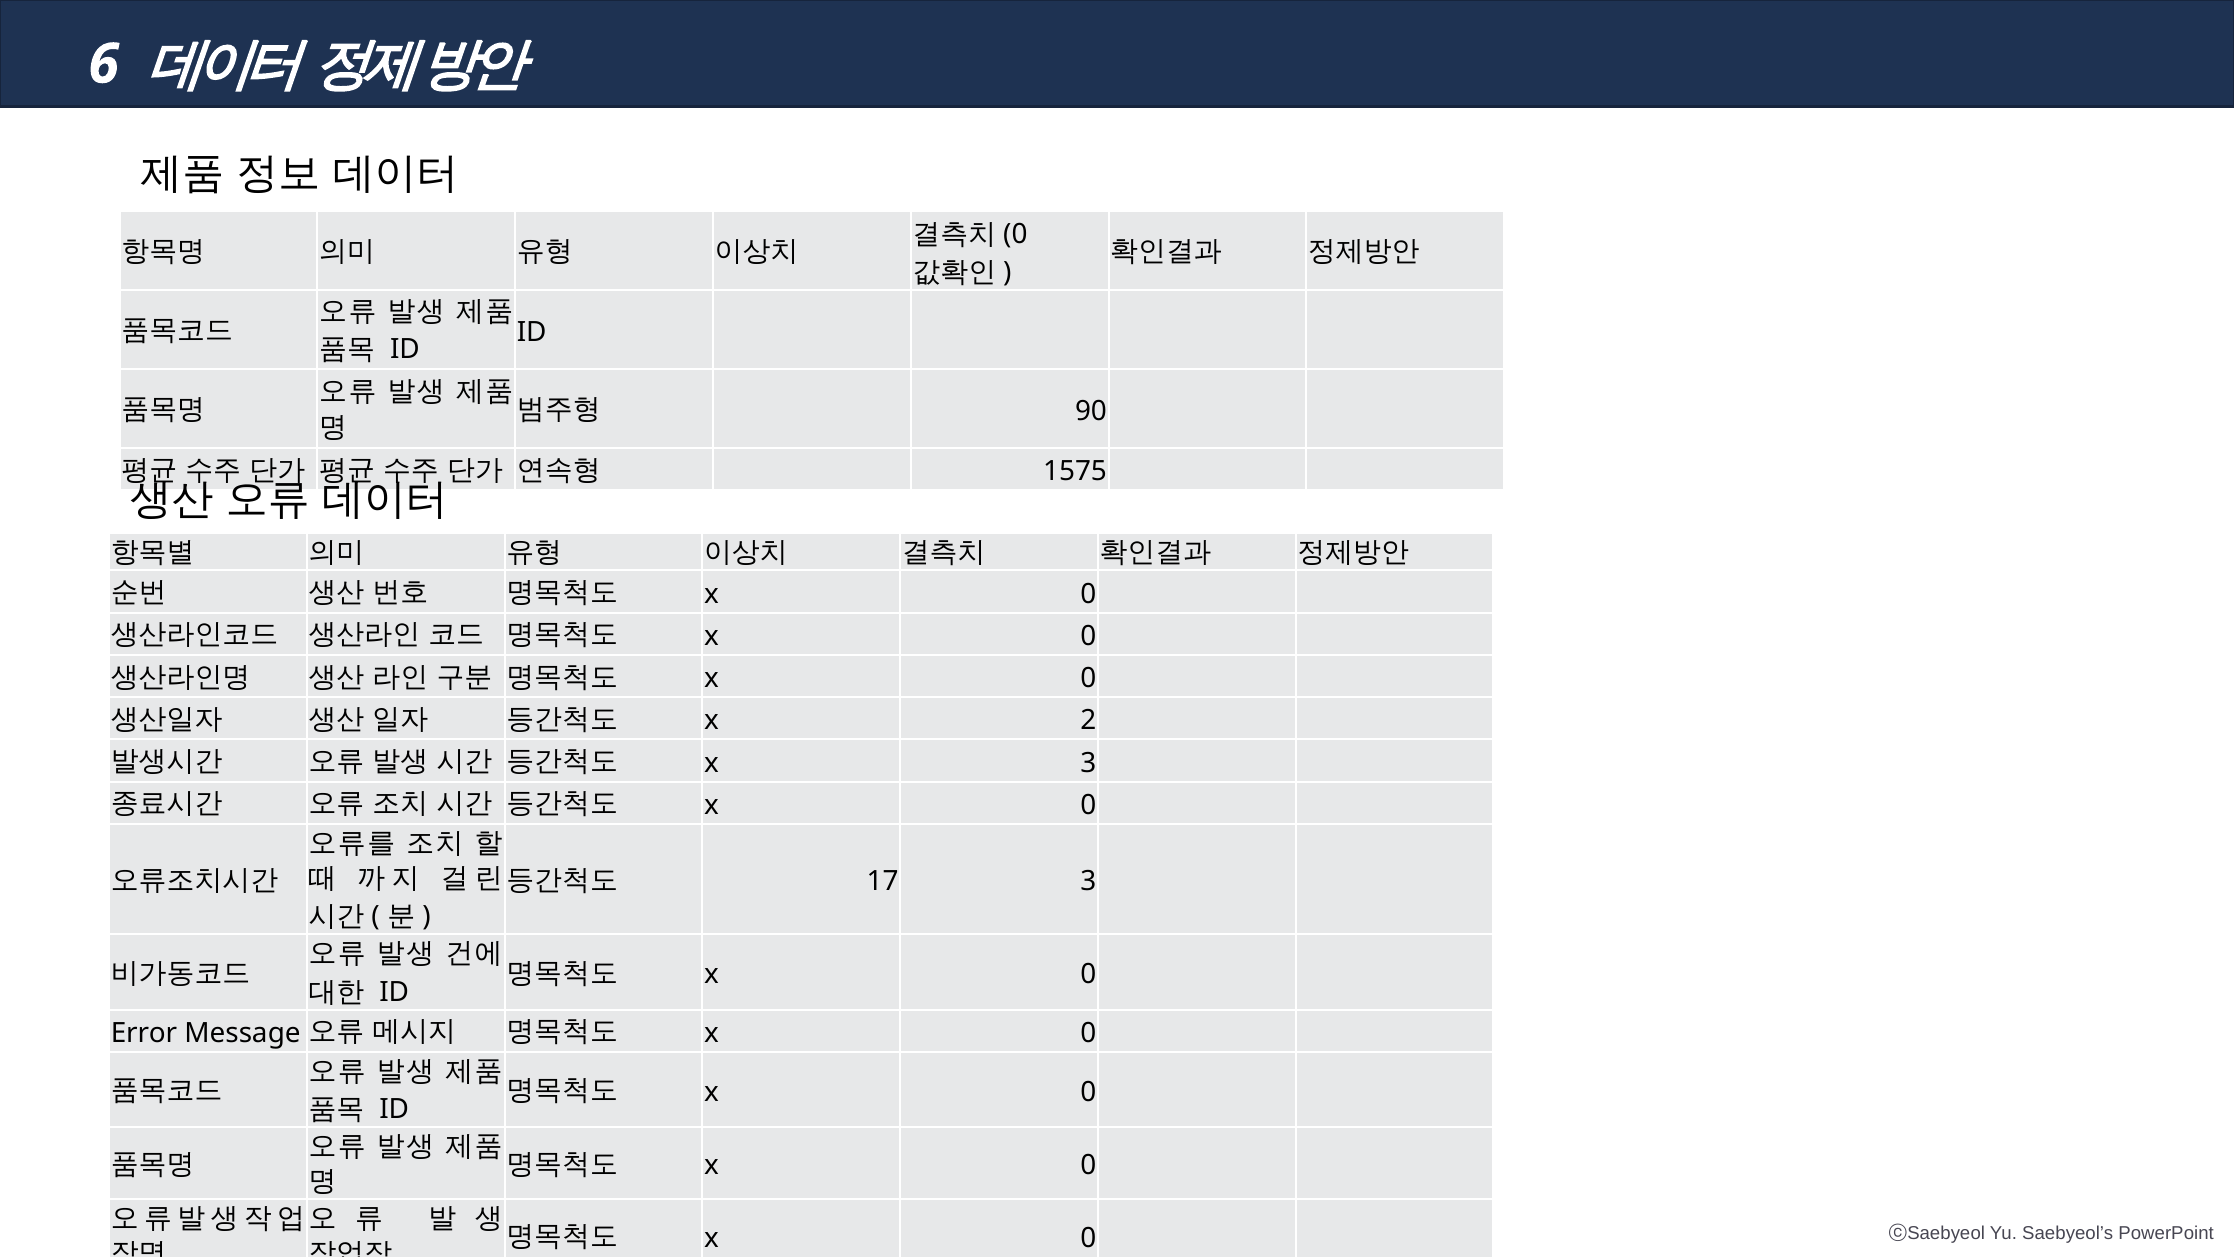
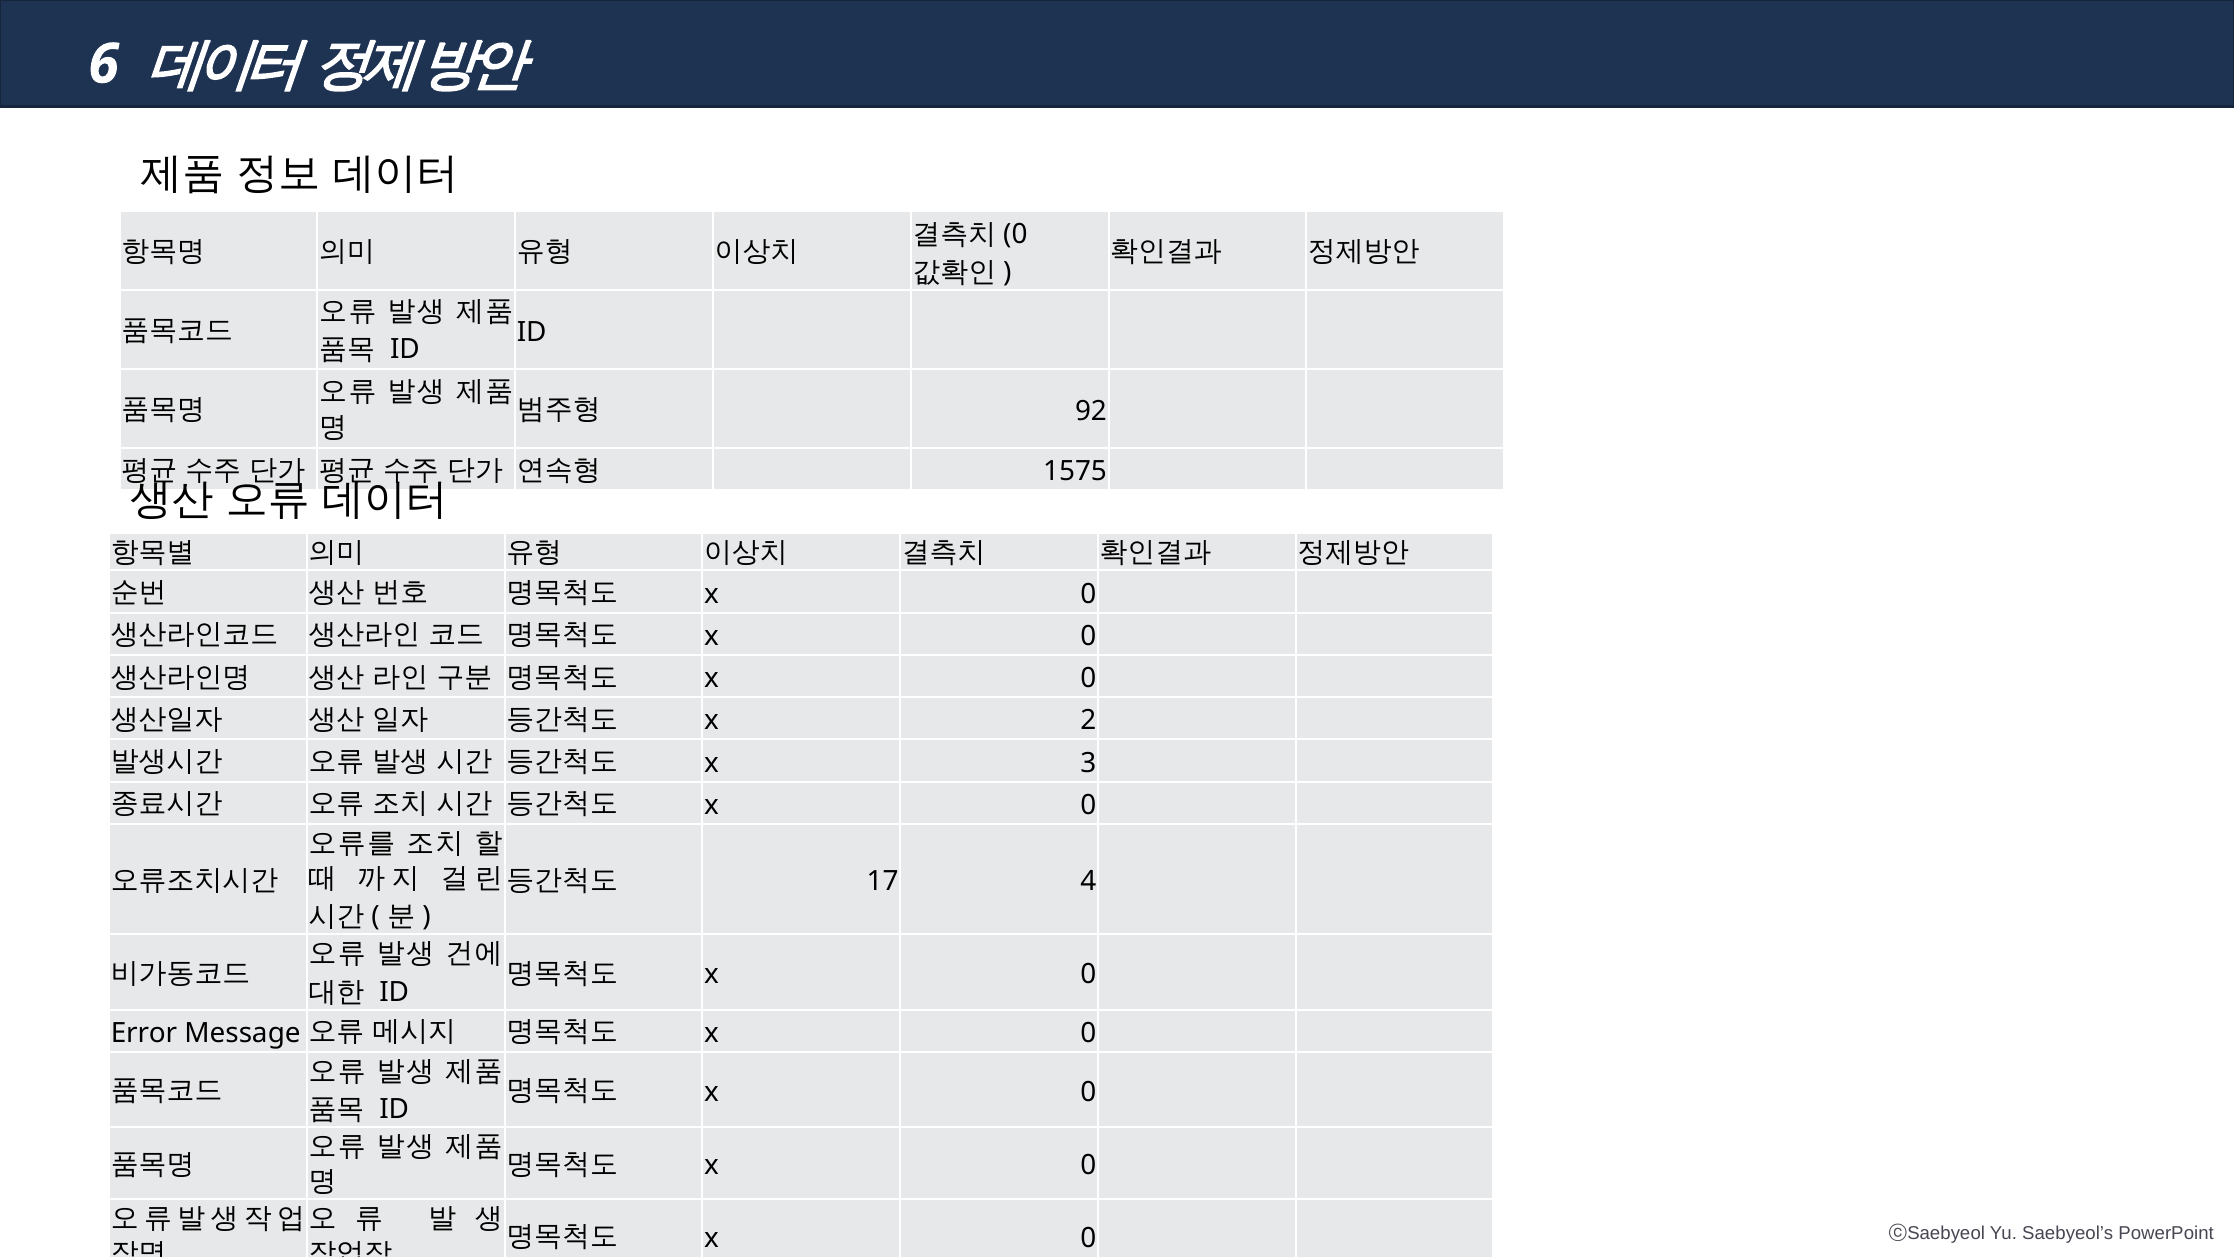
90: 90 -> 92 (1091, 411)
17 3: 3 -> 4 (1088, 881)
